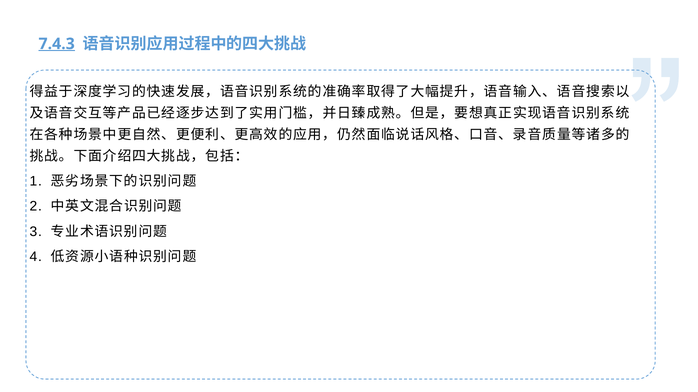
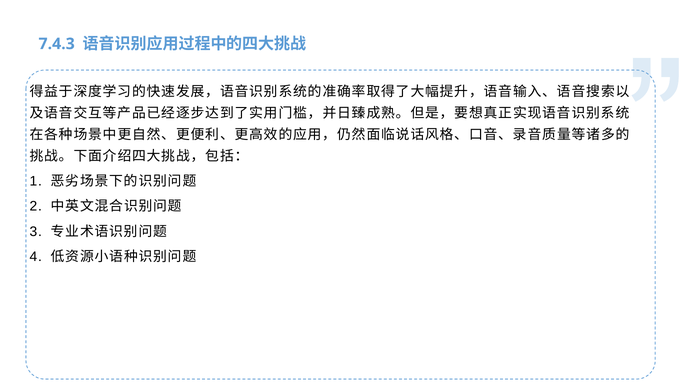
7.4.3 underline: present -> none (57, 44)
